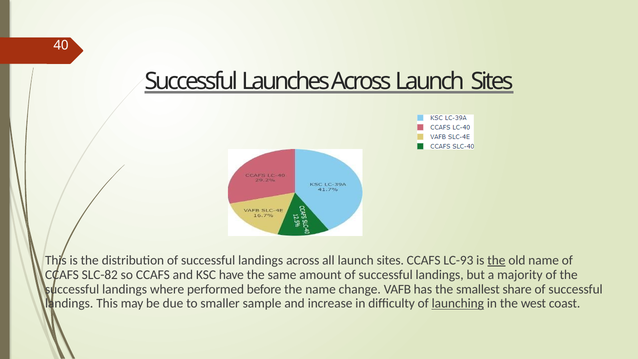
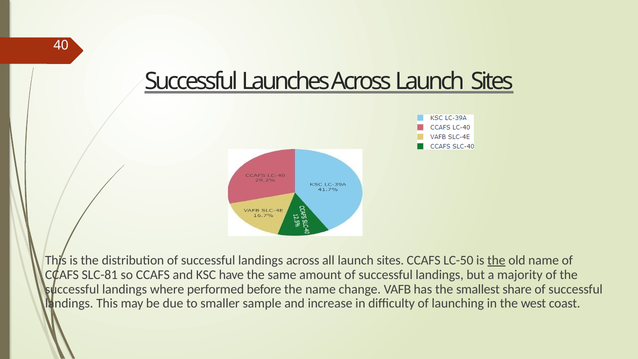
LC-93: LC-93 -> LC-50 (458, 260)
SLC-82: SLC-82 -> SLC-81 (100, 275)
launching underline: present -> none (458, 303)
